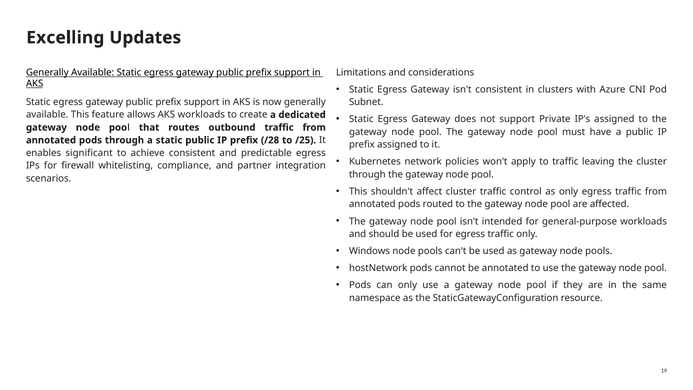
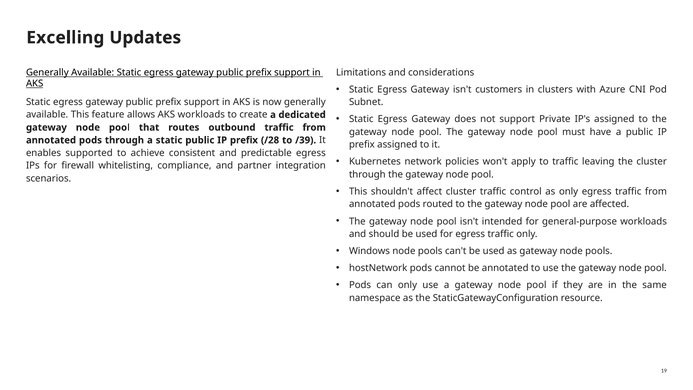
isn't consistent: consistent -> customers (499, 89)
/25: /25 -> /39 (306, 140)
significant: significant -> supported (89, 153)
